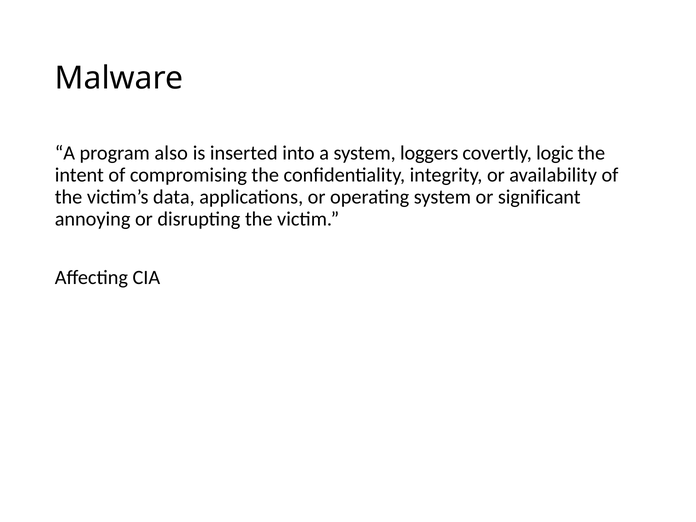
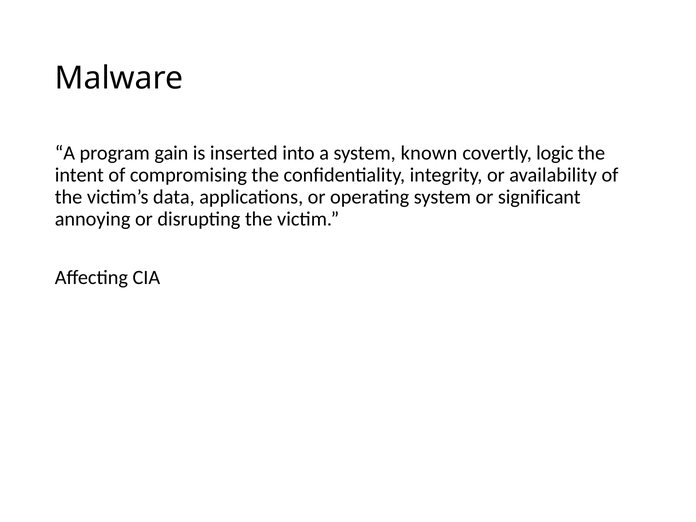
also: also -> gain (171, 153)
loggers: loggers -> known (429, 153)
